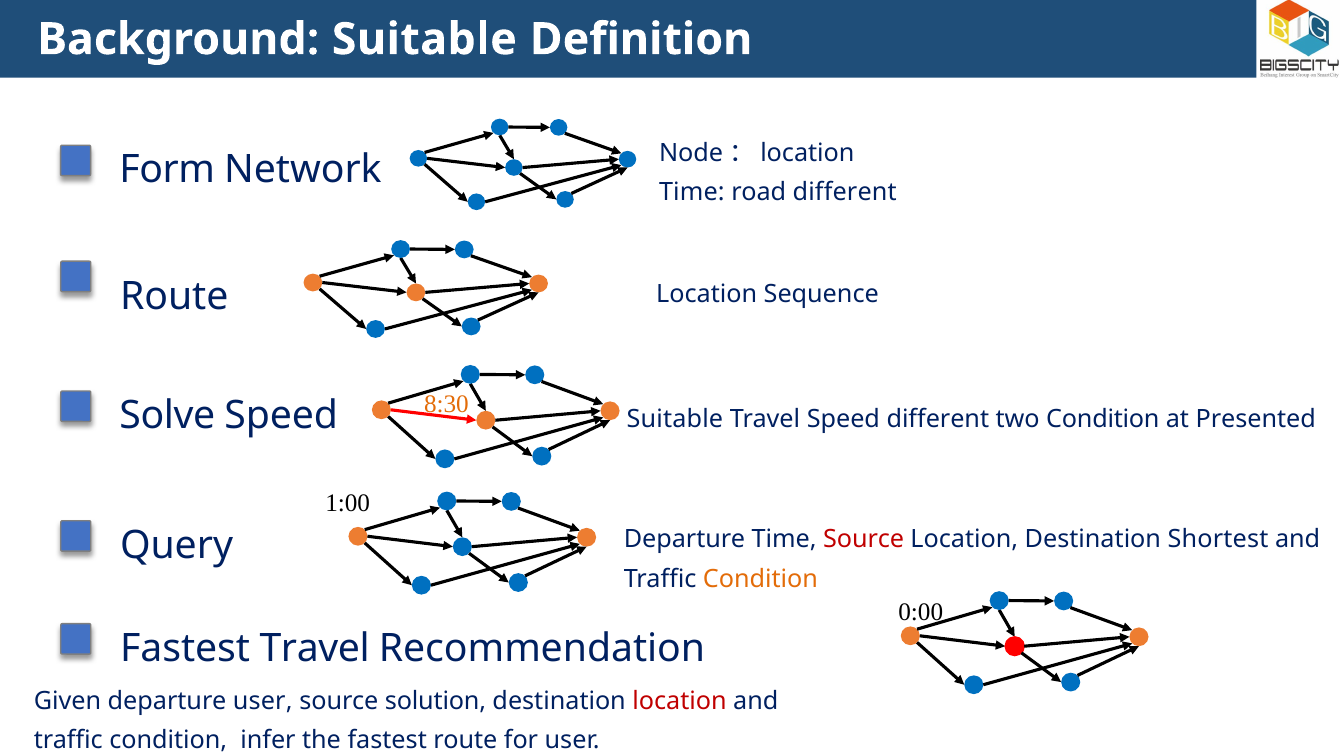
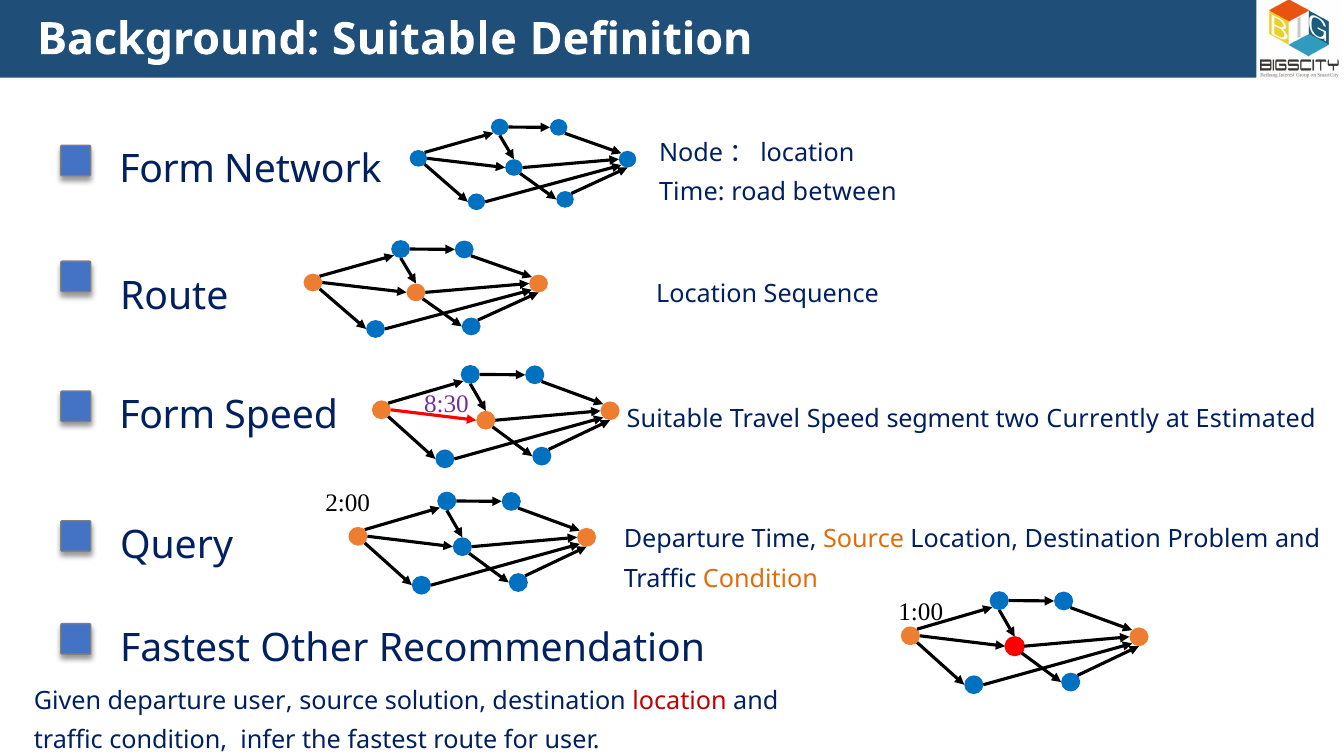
road different: different -> between (845, 192)
Solve: Solve -> Form (167, 416)
8:30 colour: orange -> purple (446, 404)
Speed different: different -> segment (938, 419)
two Condition: Condition -> Currently (1103, 419)
Presented: Presented -> Estimated (1256, 419)
1:00: 1:00 -> 2:00 (348, 503)
Source colour: red -> orange (864, 540)
Shortest: Shortest -> Problem (1218, 540)
0:00: 0:00 -> 1:00 (921, 612)
Fastest Travel: Travel -> Other (314, 648)
